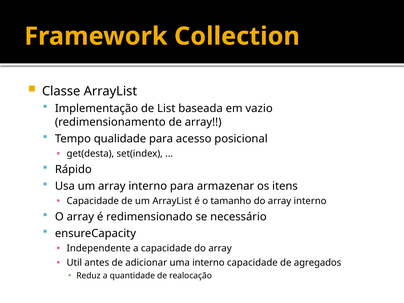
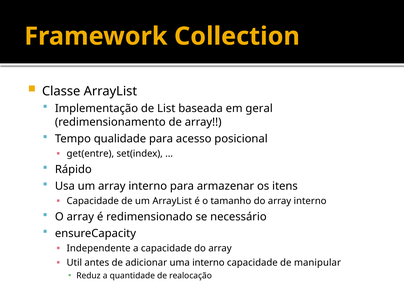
vazio: vazio -> geral (259, 109)
get(desta: get(desta -> get(entre (90, 154)
agregados: agregados -> manipular (317, 263)
